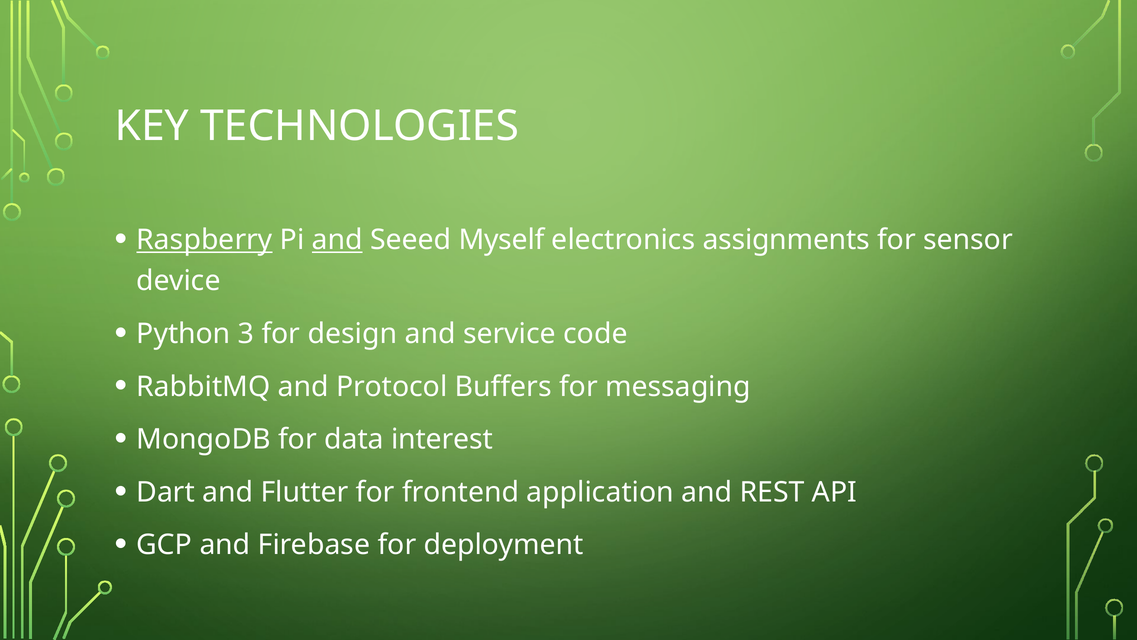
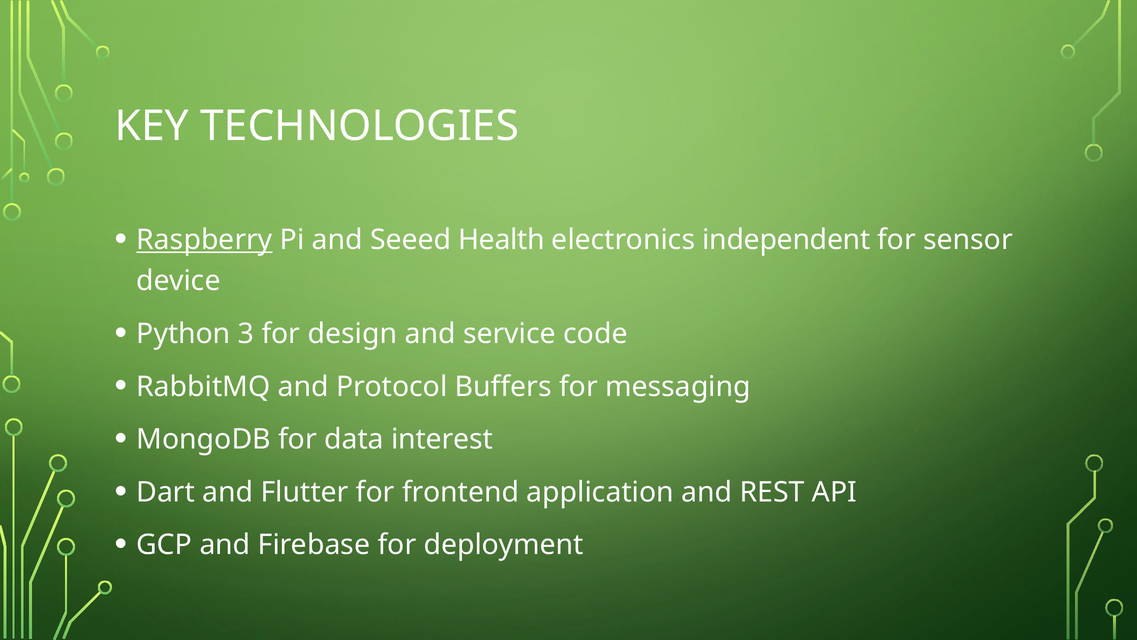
and underline: present -> none (337, 240)
Myself: Myself -> Health (502, 240)
assignments: assignments -> independent (786, 240)
